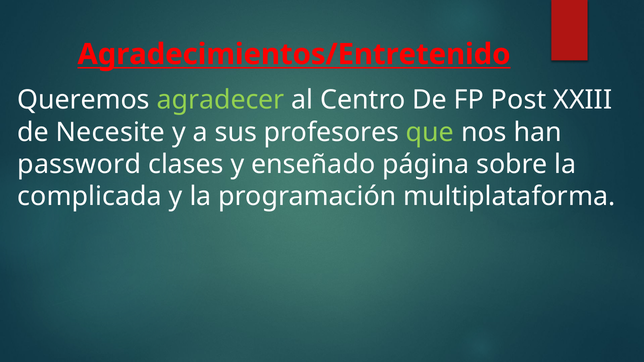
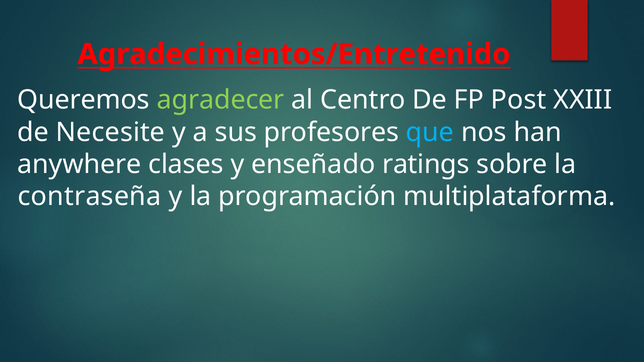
que colour: light green -> light blue (430, 132)
password: password -> anywhere (79, 165)
página: página -> ratings (426, 165)
complicada: complicada -> contraseña (90, 197)
